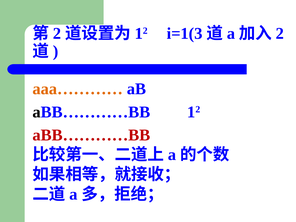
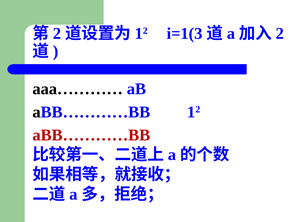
aaa………… colour: orange -> black (78, 89)
